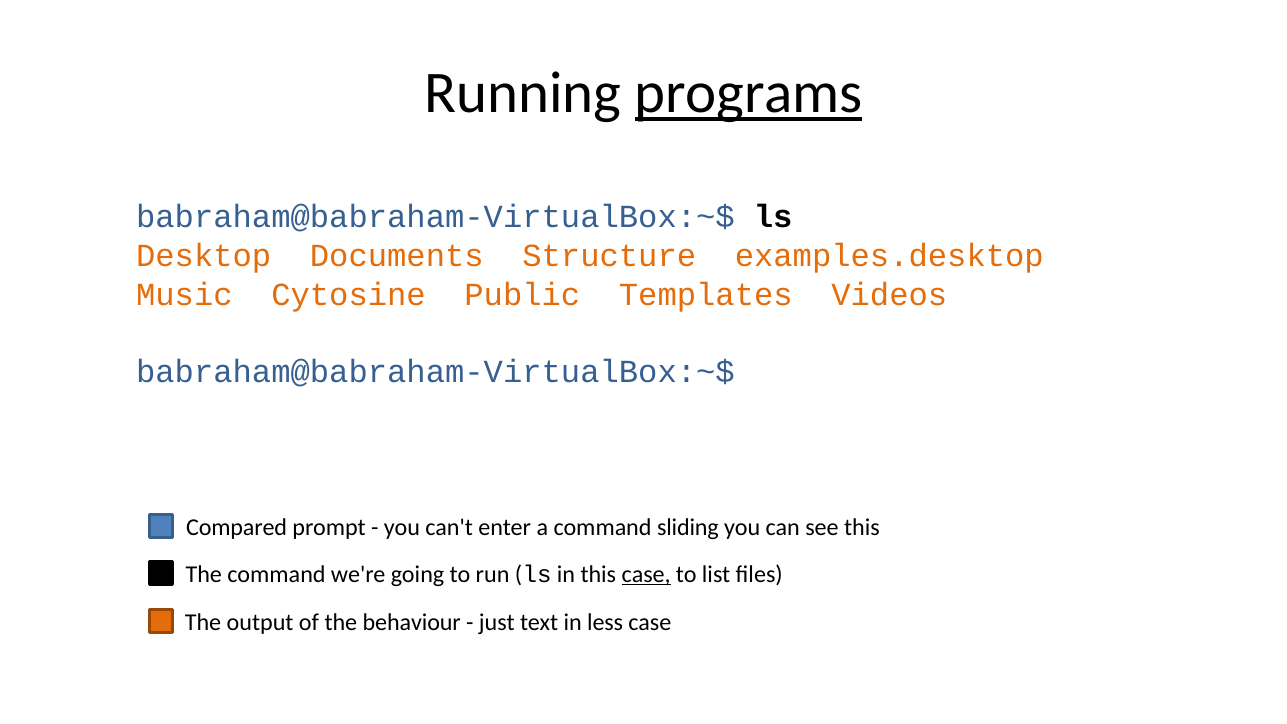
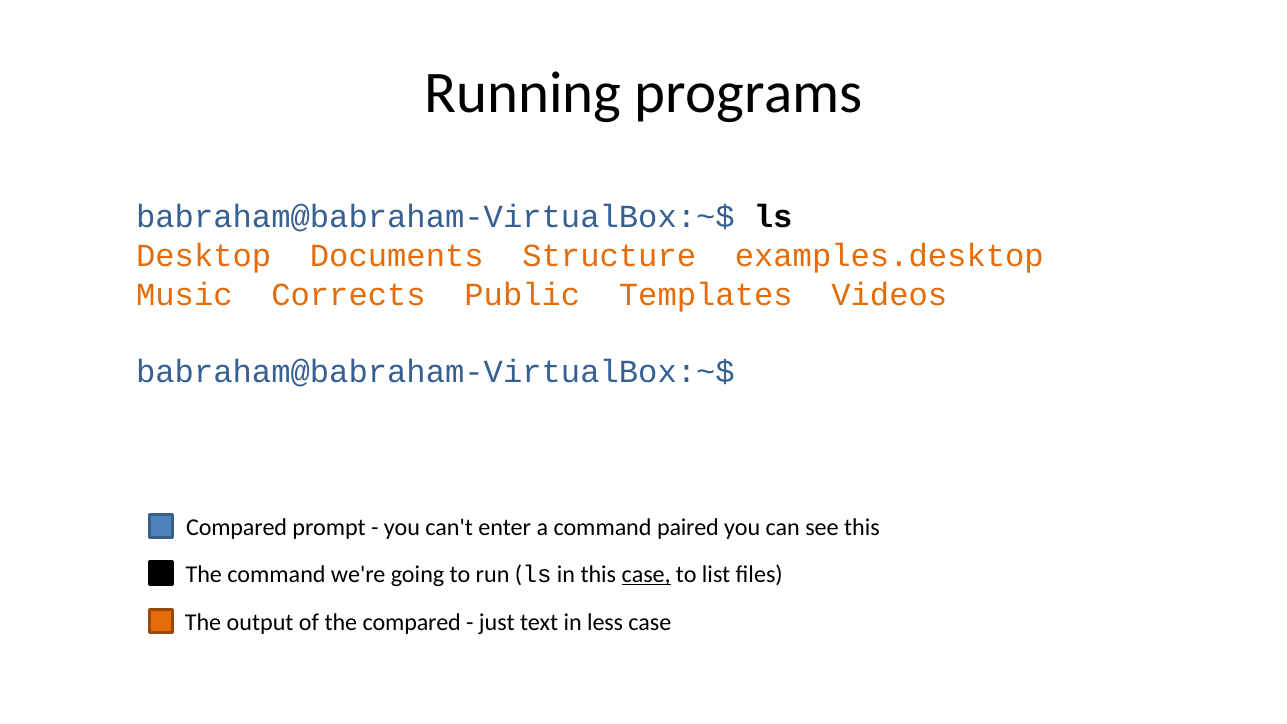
programs underline: present -> none (748, 93)
Cytosine: Cytosine -> Corrects (349, 294)
sliding: sliding -> paired (688, 527)
the behaviour: behaviour -> compared (412, 622)
